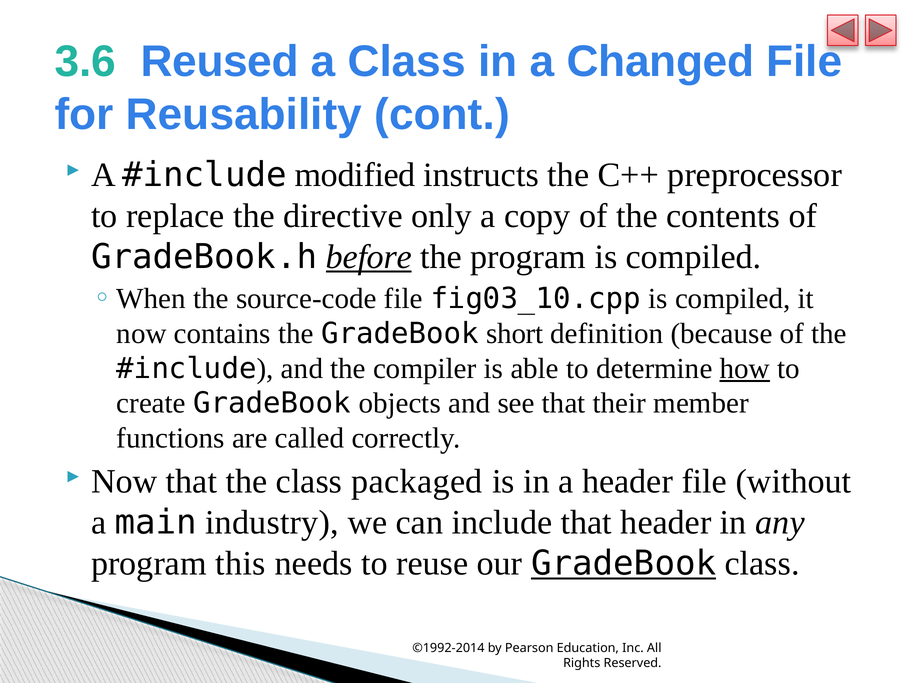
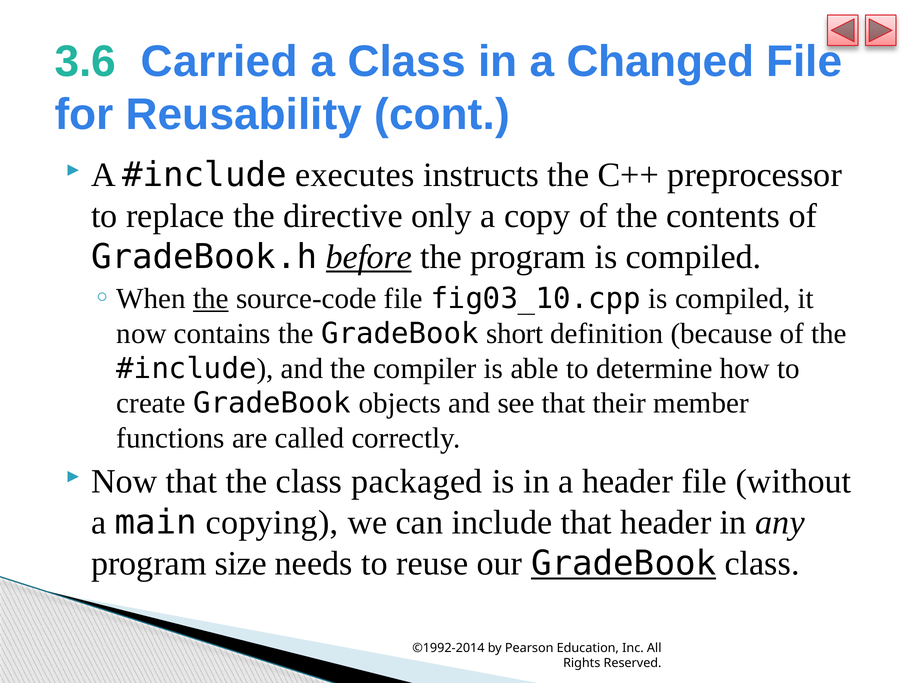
Reused: Reused -> Carried (219, 61)
modified: modified -> executes (355, 175)
the underline: none -> present (211, 299)
how underline: present -> none (745, 369)
industry: industry -> copying (272, 523)
this: this -> size (241, 564)
